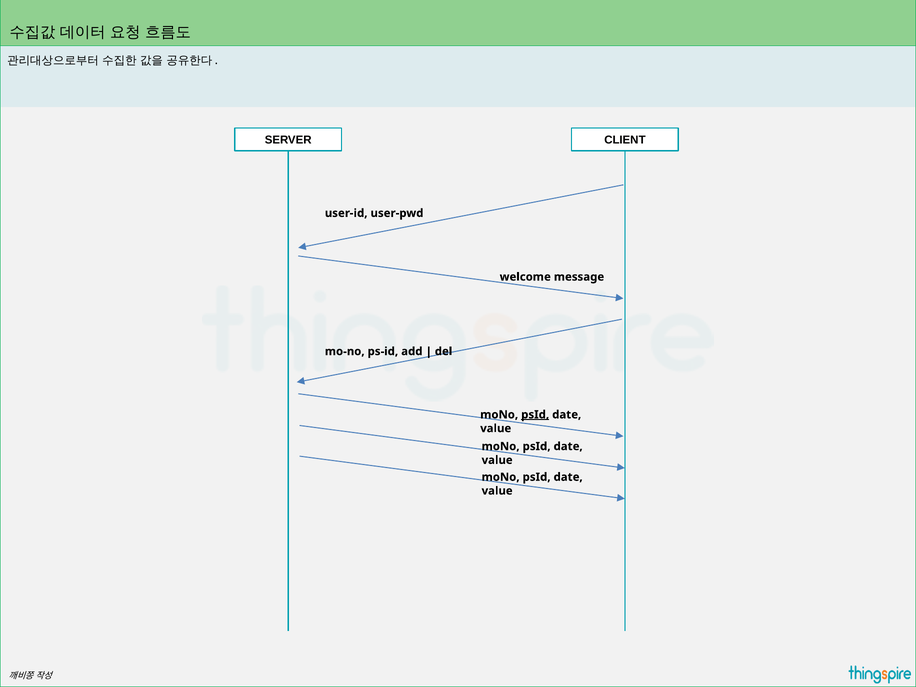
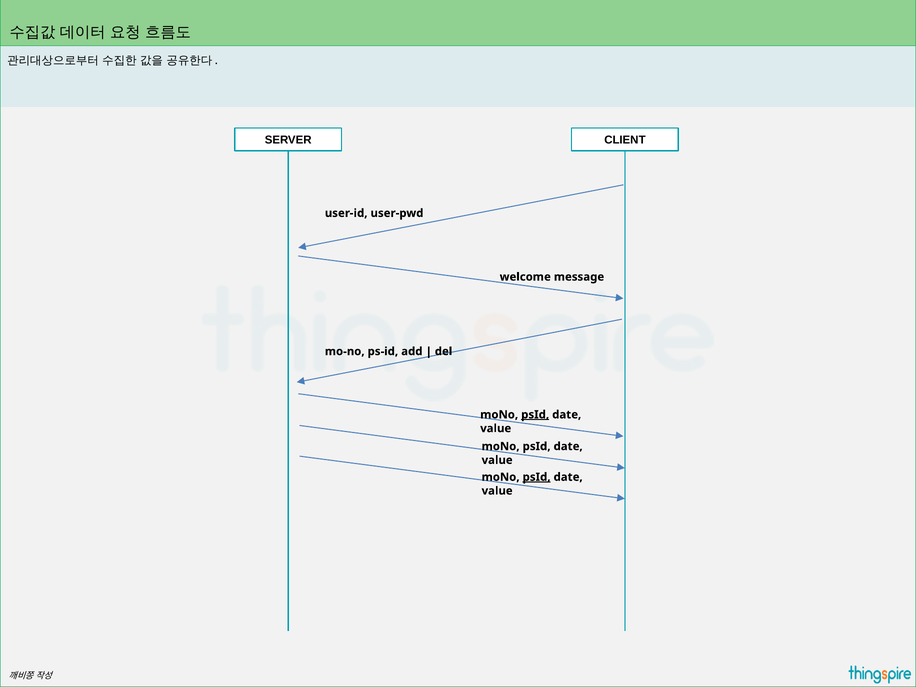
psId underline: none -> present (537, 477)
